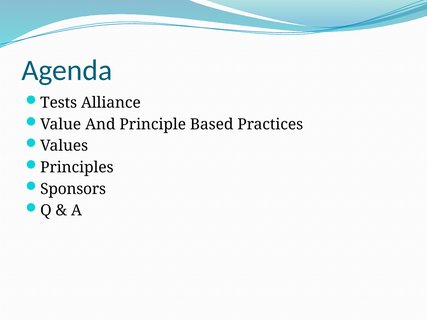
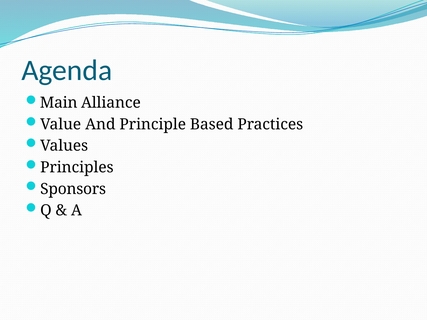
Tests: Tests -> Main (59, 103)
